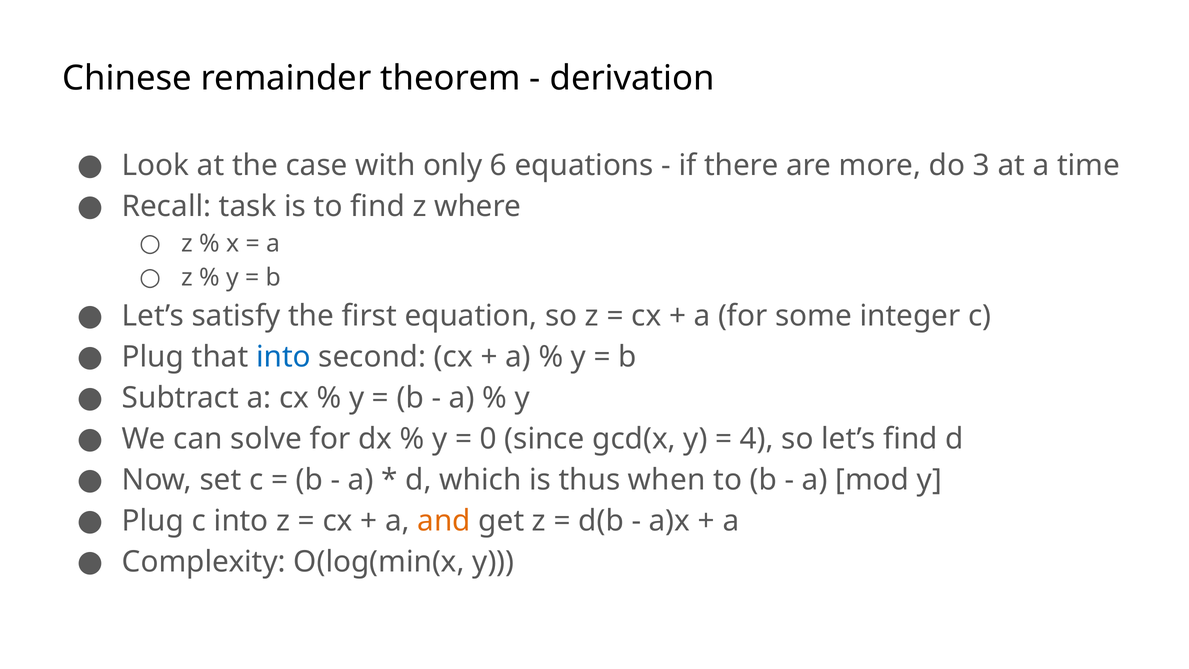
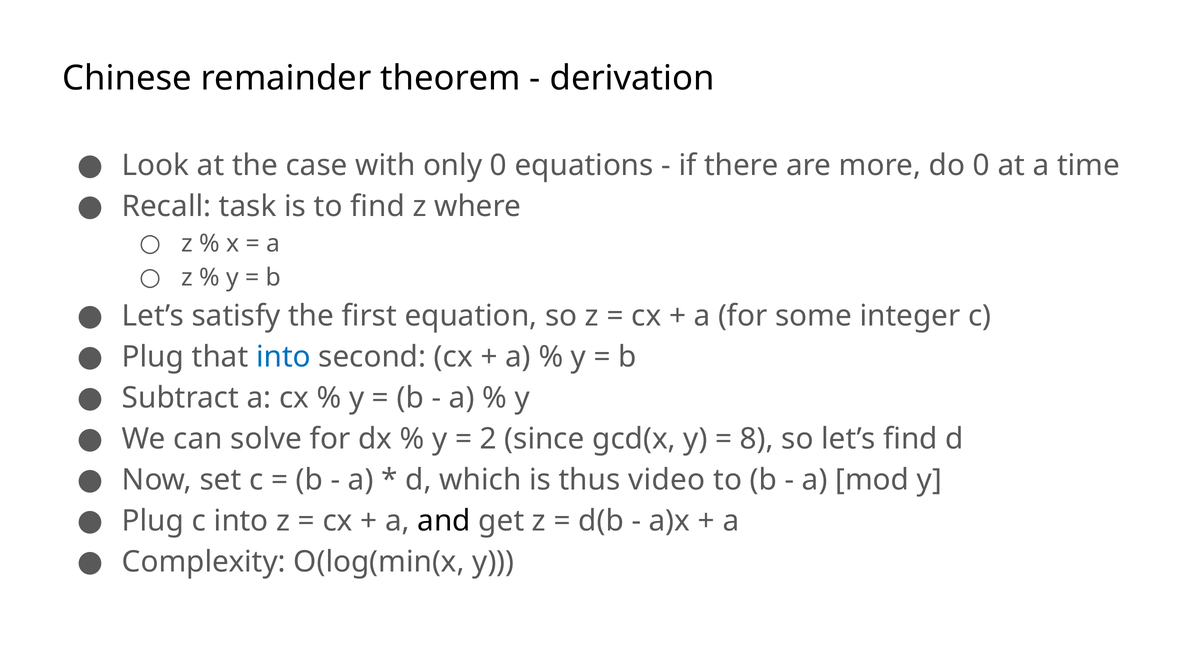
only 6: 6 -> 0 (498, 165)
do 3: 3 -> 0 (981, 165)
0: 0 -> 2 (488, 439)
4: 4 -> 8 (757, 439)
when: when -> video (667, 480)
and colour: orange -> black (444, 521)
